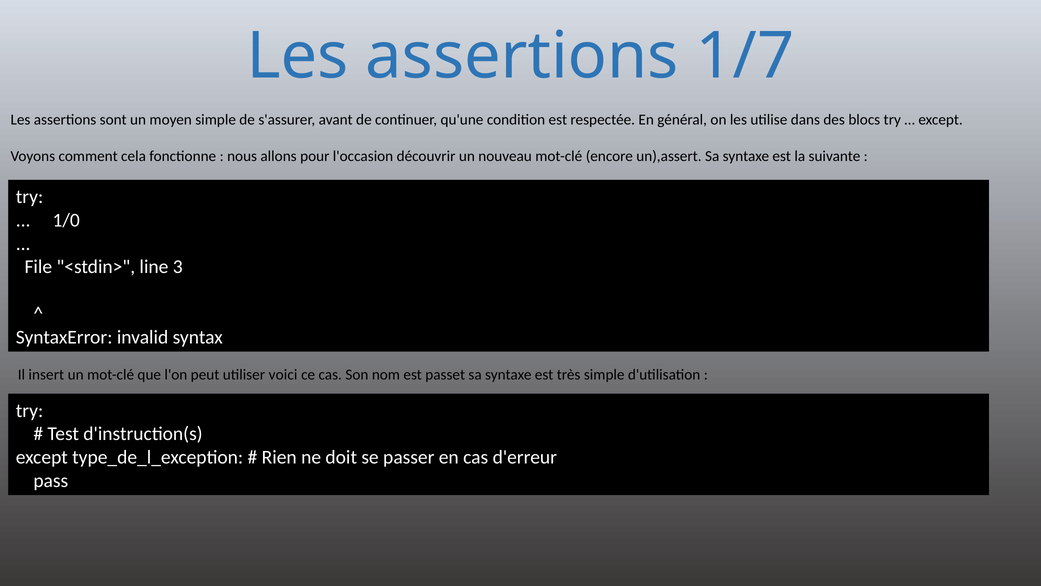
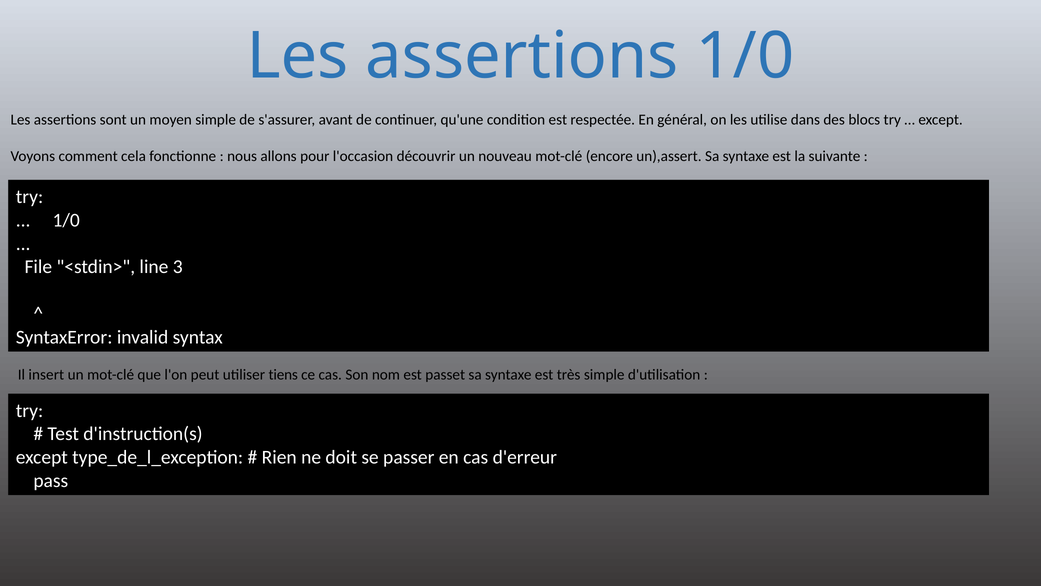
assertions 1/7: 1/7 -> 1/0 (745, 56)
voici: voici -> tiens (283, 374)
